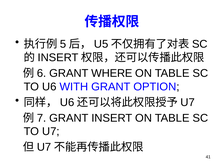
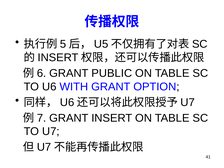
WHERE: WHERE -> PUBLIC (112, 73)
